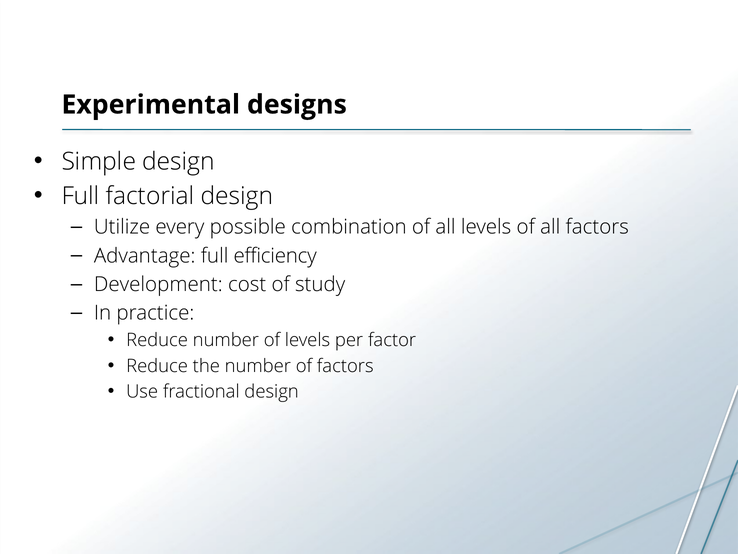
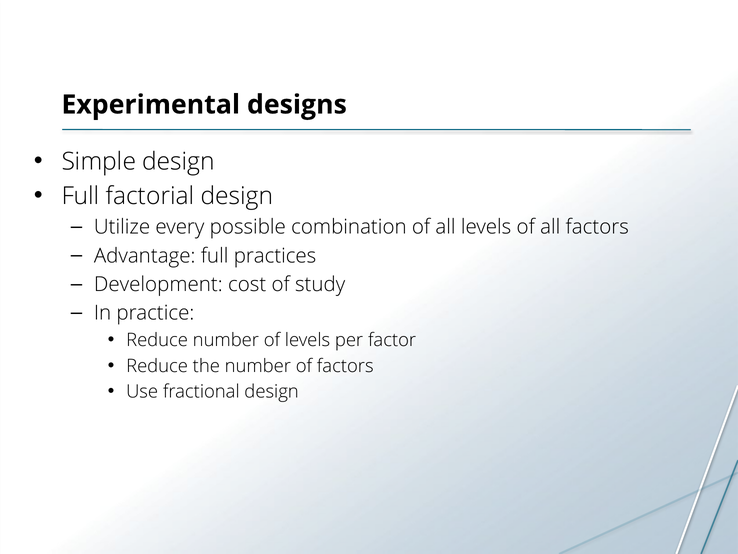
efficiency: efficiency -> practices (275, 256)
